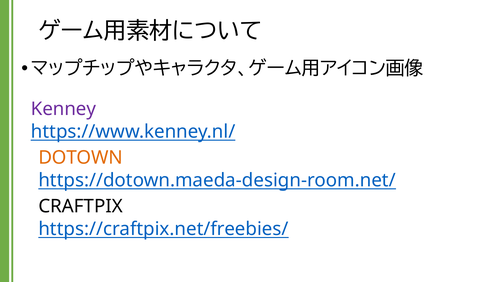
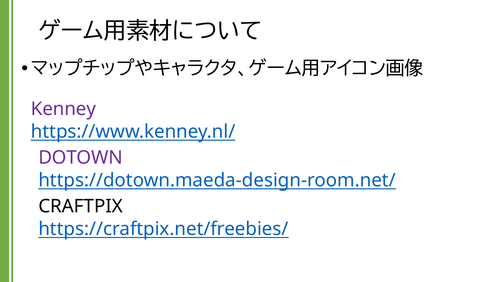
DOTOWN colour: orange -> purple (81, 158)
